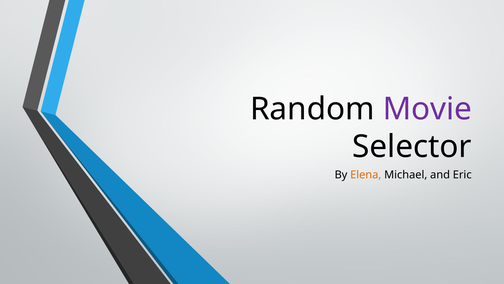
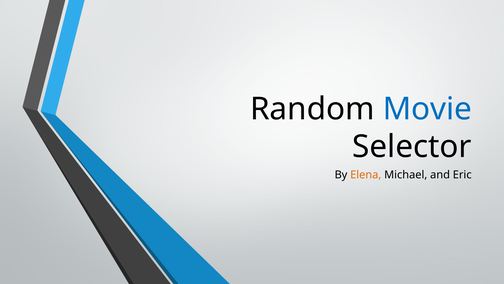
Movie colour: purple -> blue (427, 109)
